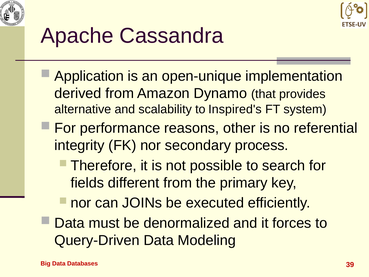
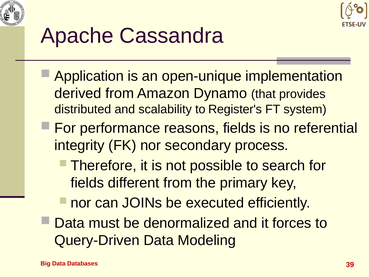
alternative: alternative -> distributed (83, 109)
Inspired's: Inspired's -> Register's (235, 109)
reasons other: other -> fields (239, 128)
